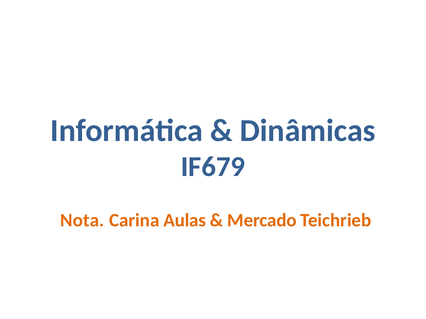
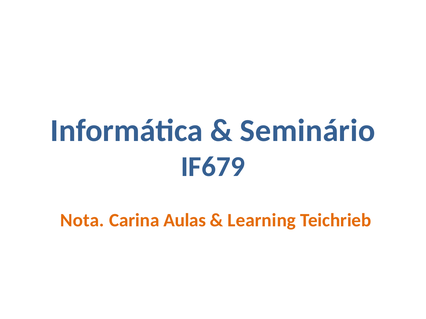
Dinâmicas: Dinâmicas -> Seminário (308, 131)
Mercado: Mercado -> Learning (262, 221)
